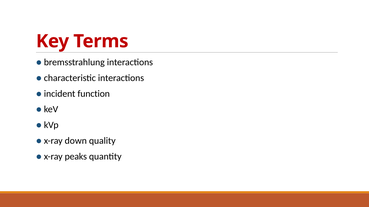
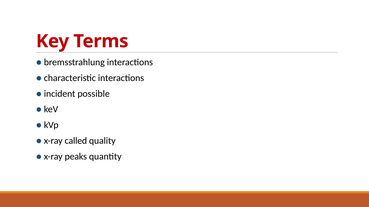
function: function -> possible (94, 94)
down: down -> called (76, 141)
